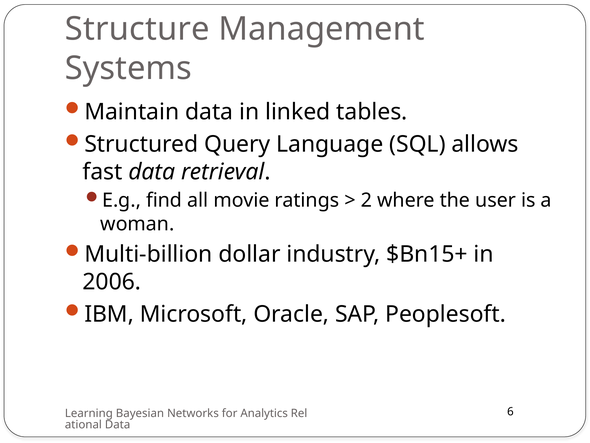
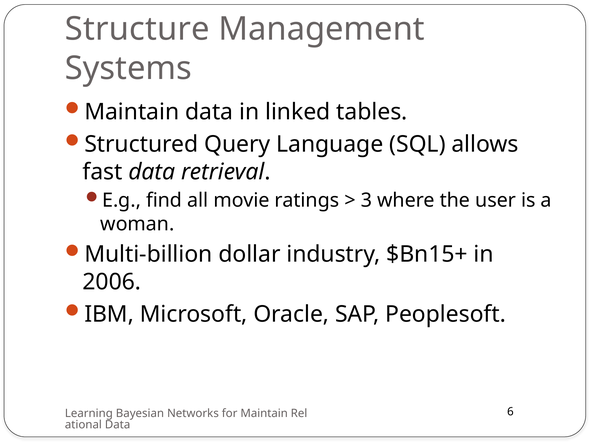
2: 2 -> 3 (366, 200)
for Analytics: Analytics -> Maintain (264, 413)
